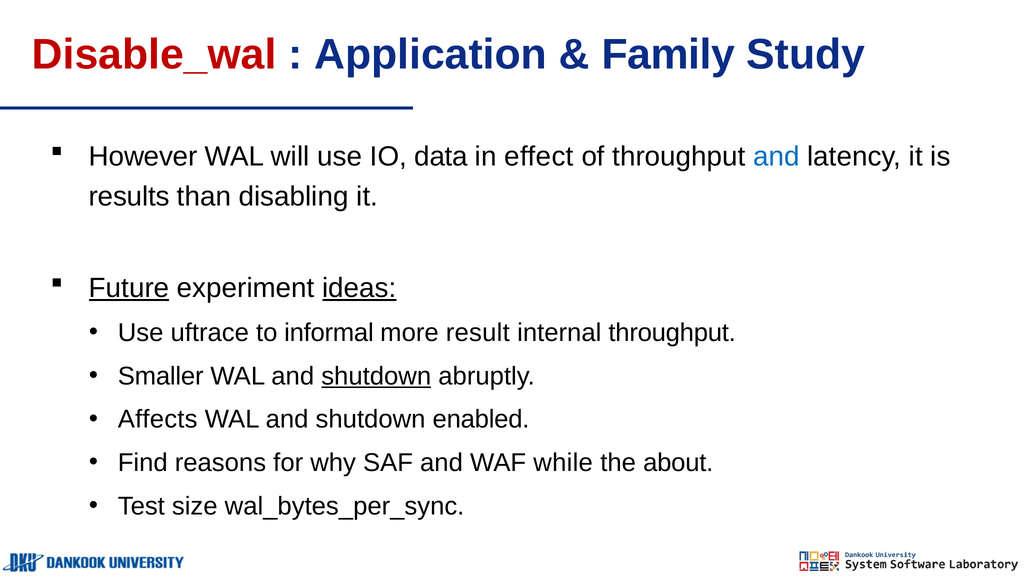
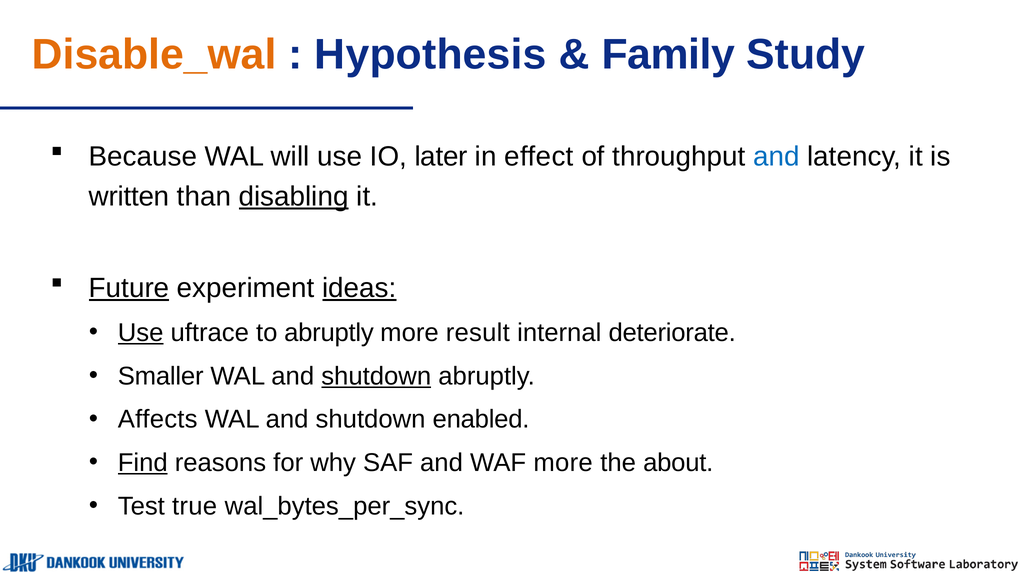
Disable_wal colour: red -> orange (154, 55)
Application: Application -> Hypothesis (431, 55)
However: However -> Because (143, 156)
data: data -> later (441, 156)
results: results -> written (129, 196)
disabling underline: none -> present (294, 196)
Use underline: none -> present (141, 332)
to informal: informal -> abruptly (329, 332)
internal throughput: throughput -> deteriorate (672, 332)
Find underline: none -> present (143, 463)
WAF while: while -> more (563, 463)
size: size -> true (195, 506)
